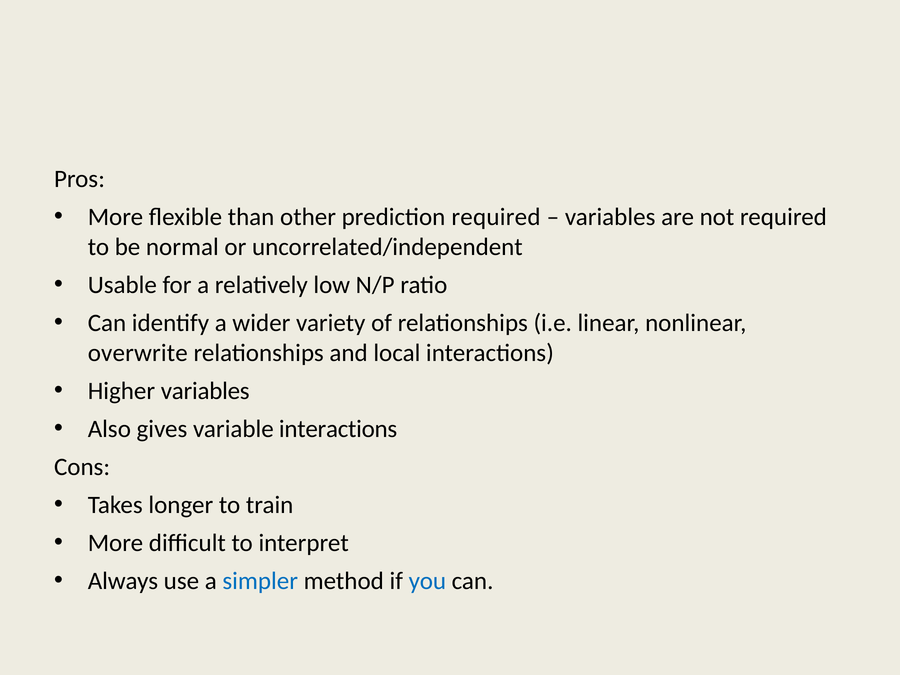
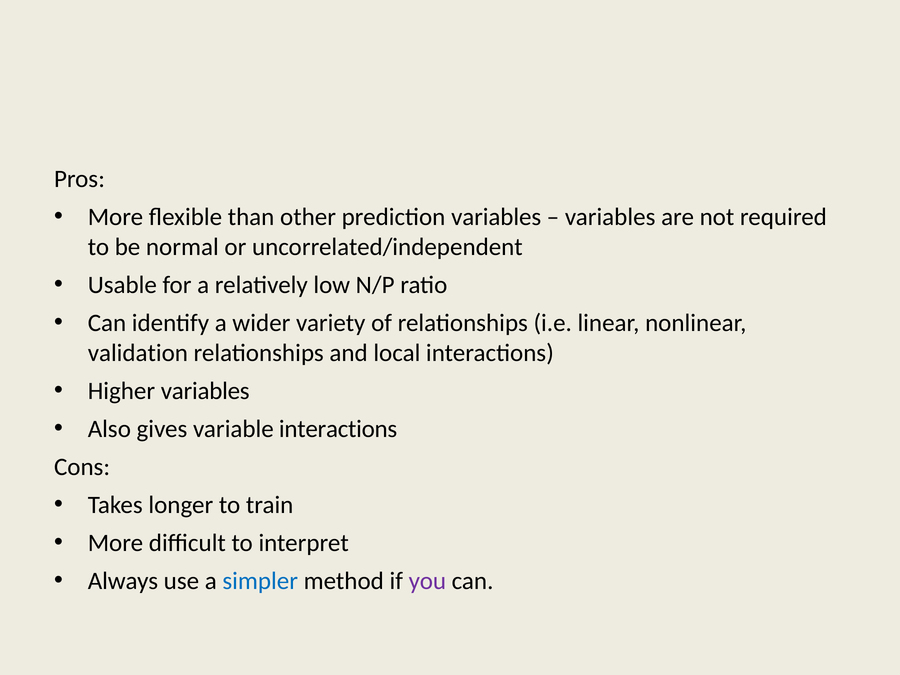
prediction required: required -> variables (496, 217)
overwrite: overwrite -> validation (138, 353)
you colour: blue -> purple (427, 581)
